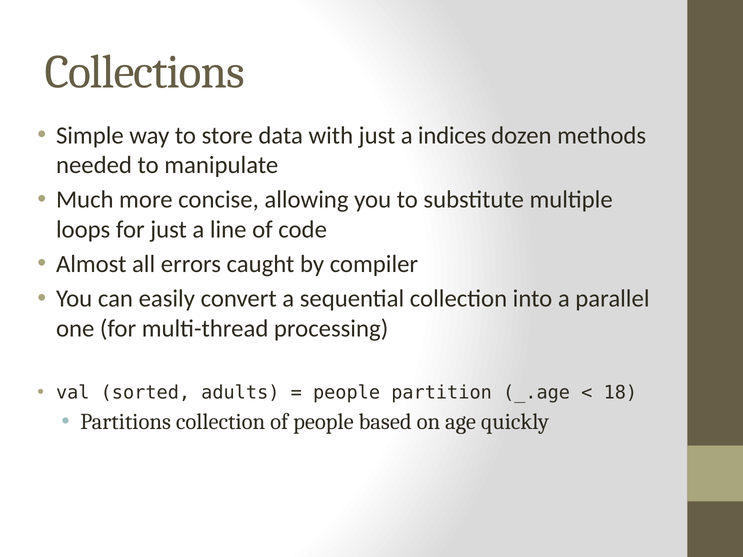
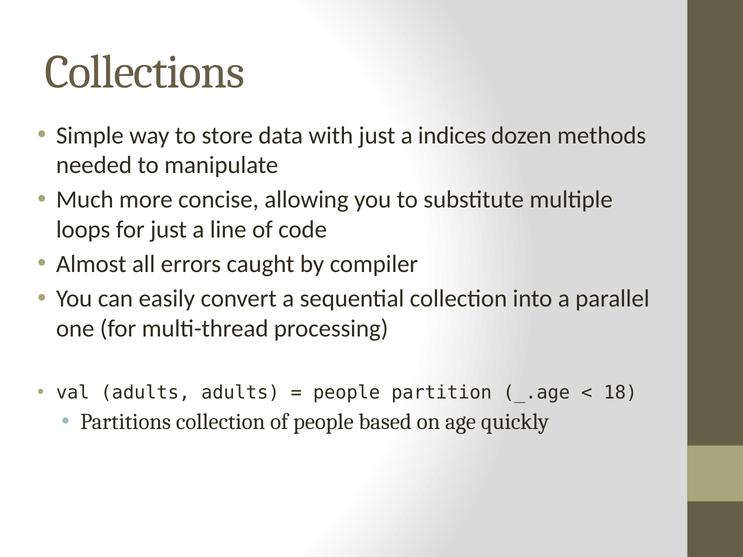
val sorted: sorted -> adults (145, 393)
